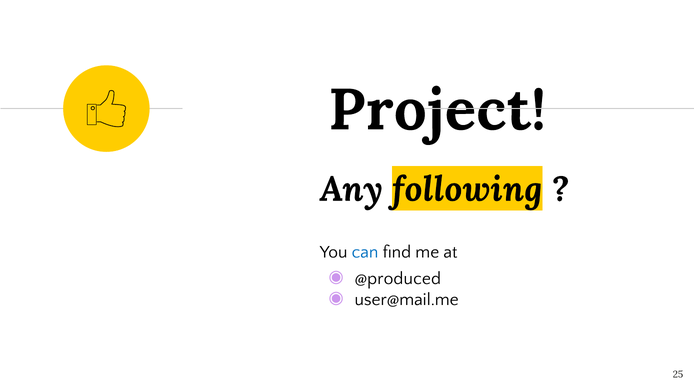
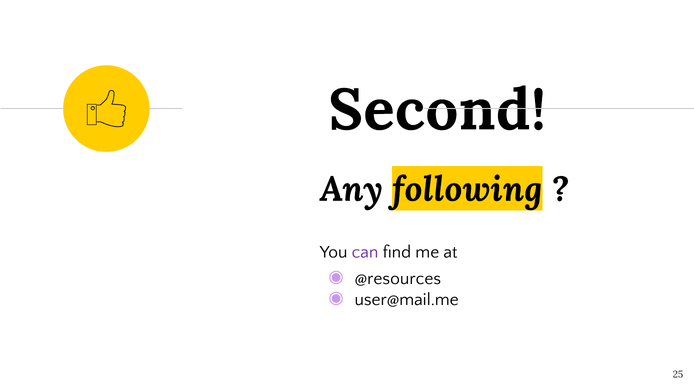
Project: Project -> Second (437, 110)
can colour: blue -> purple (365, 252)
@produced: @produced -> @resources (398, 278)
